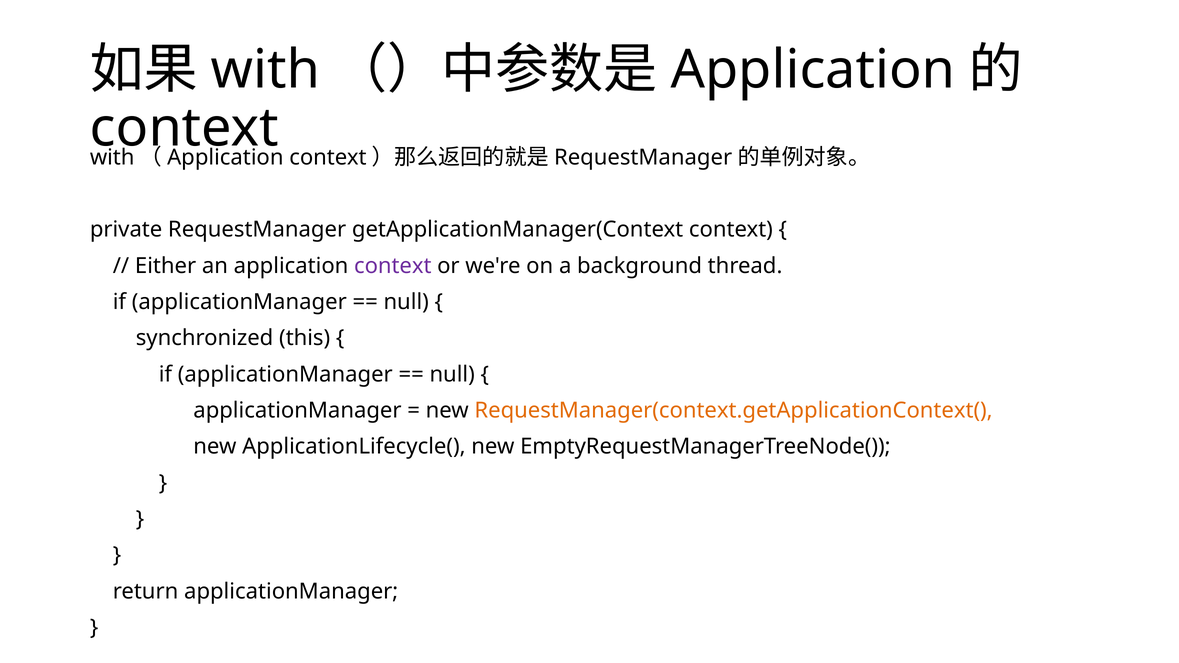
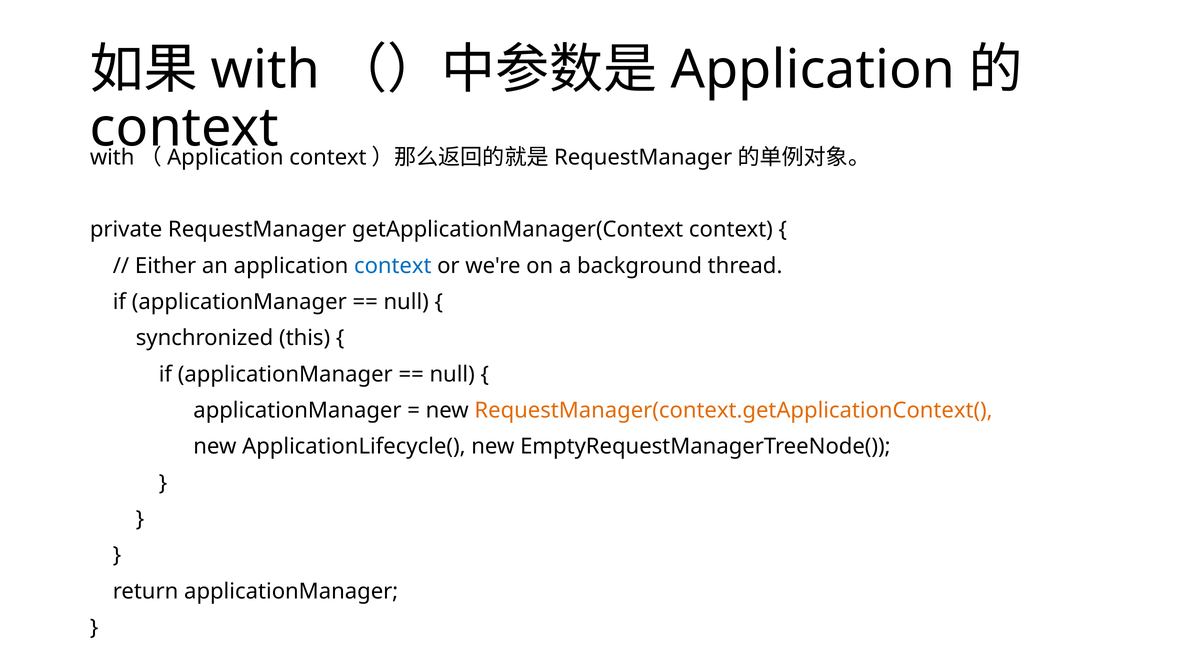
context colour: purple -> blue (393, 266)
